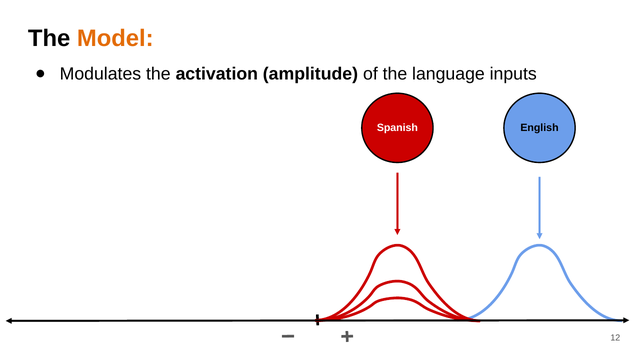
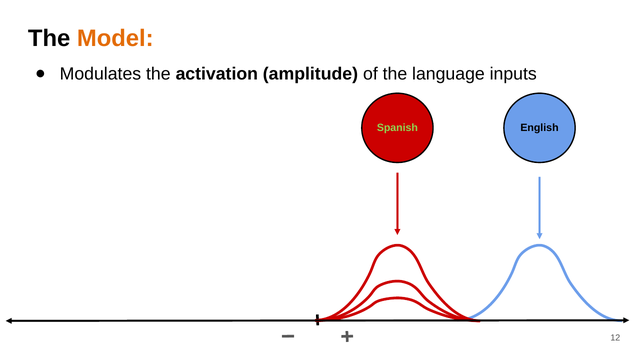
Spanish colour: white -> light green (397, 128)
